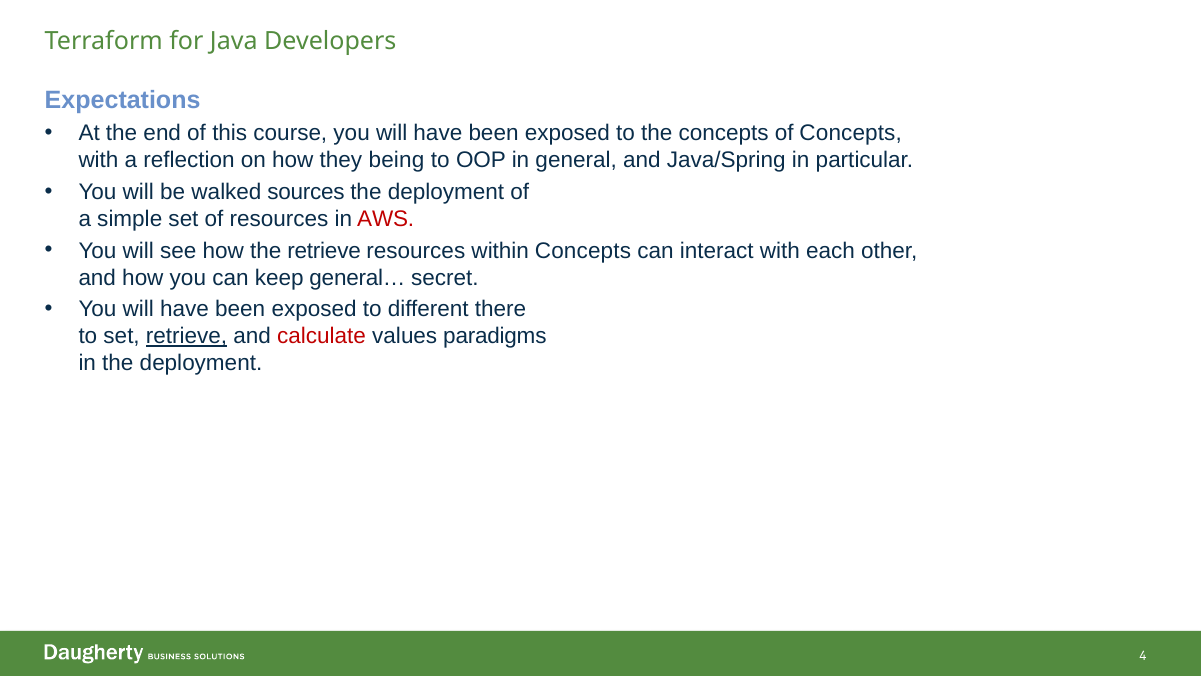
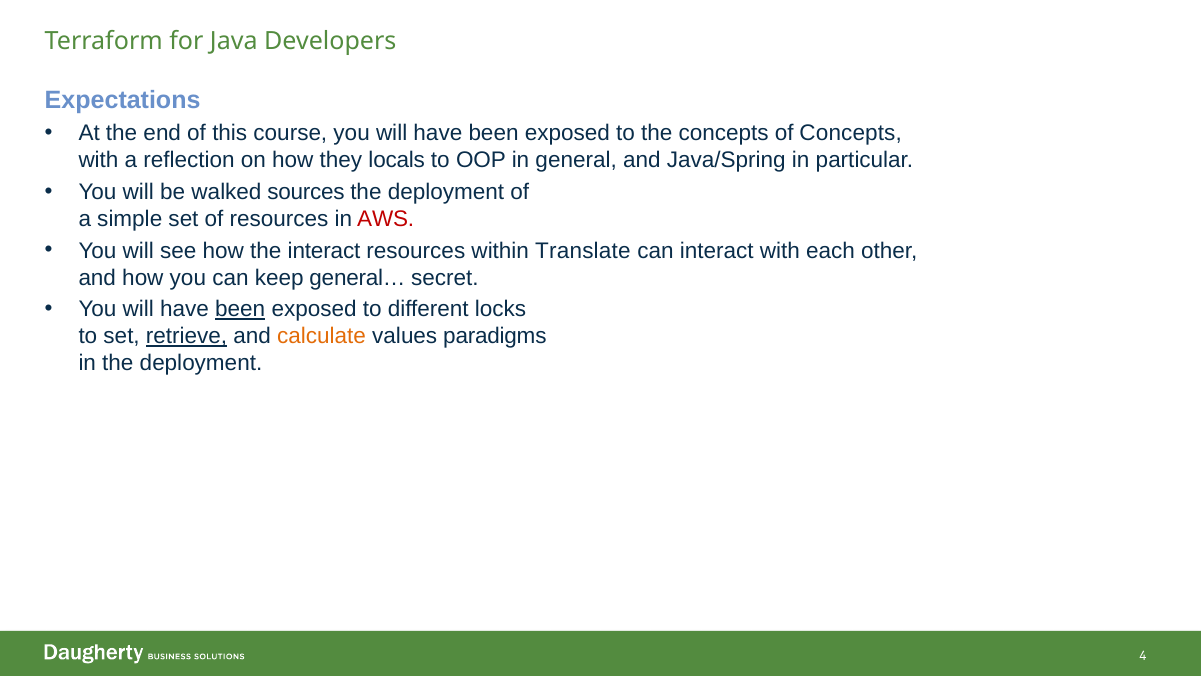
being: being -> locals (397, 160)
the retrieve: retrieve -> interact (324, 250)
within Concepts: Concepts -> Translate (583, 250)
been underline: none -> present (240, 309)
there: there -> locks (501, 309)
calculate colour: red -> orange (322, 336)
